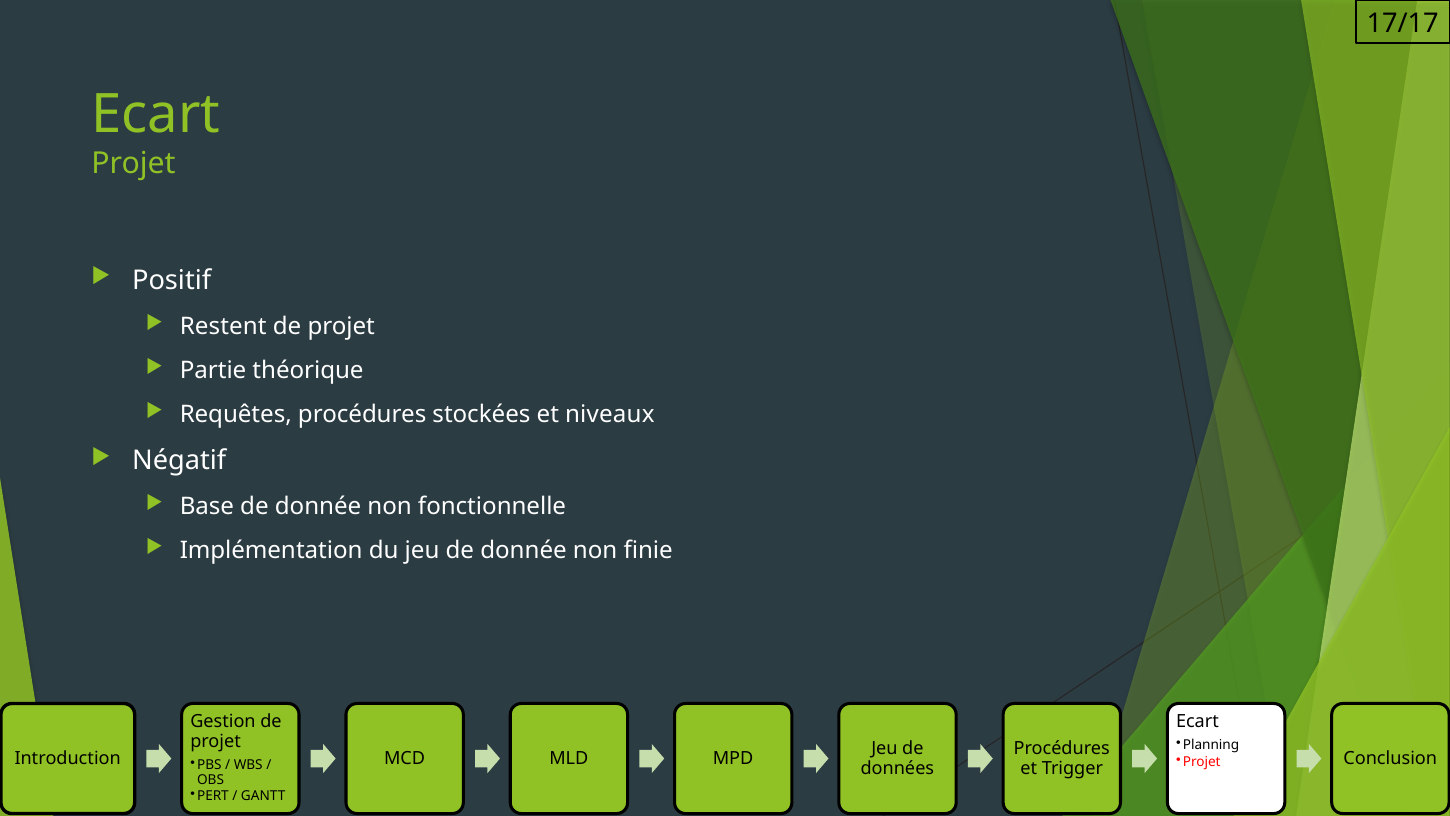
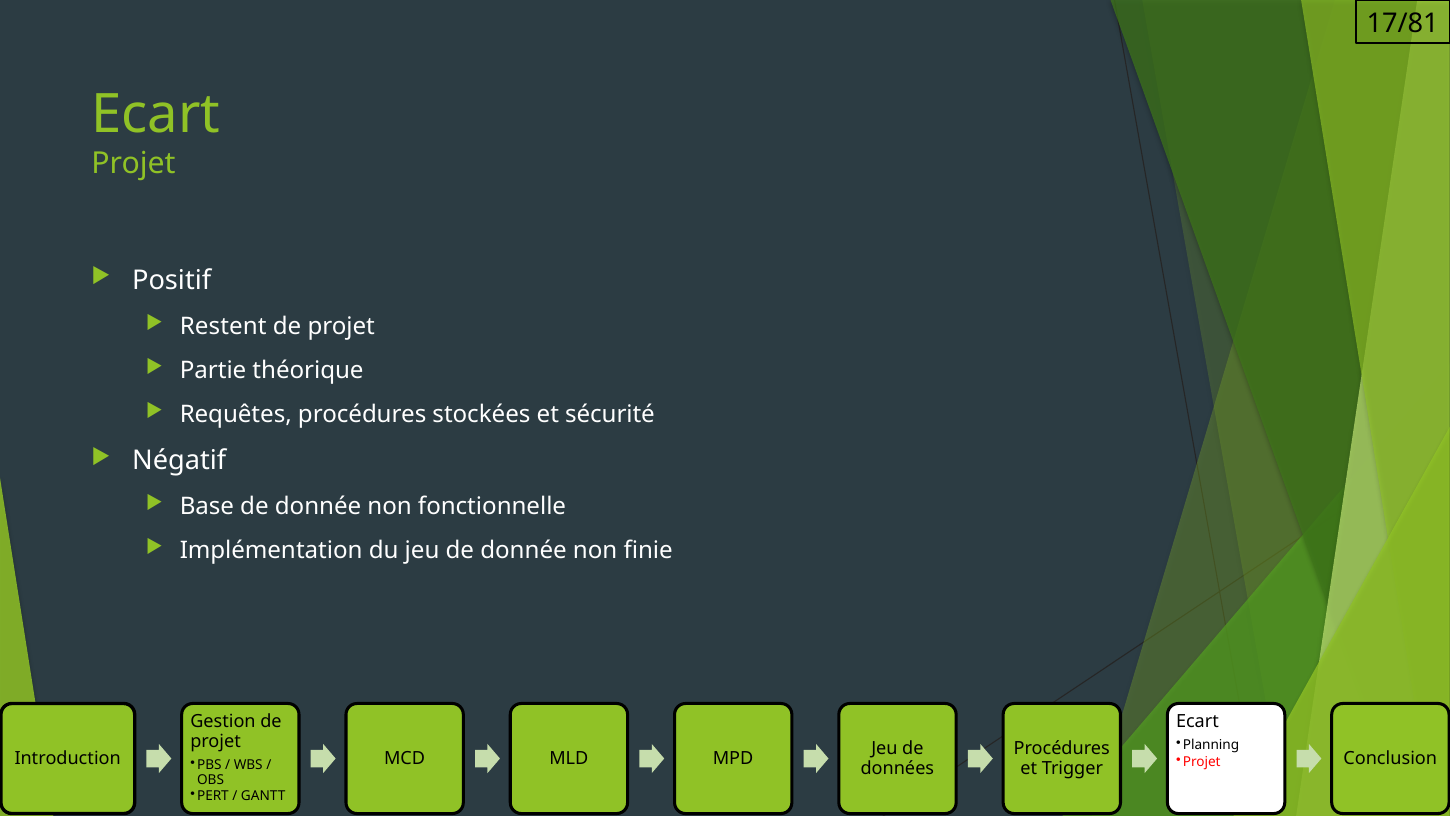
17/17: 17/17 -> 17/81 (1403, 24)
niveaux: niveaux -> sécurité (610, 415)
